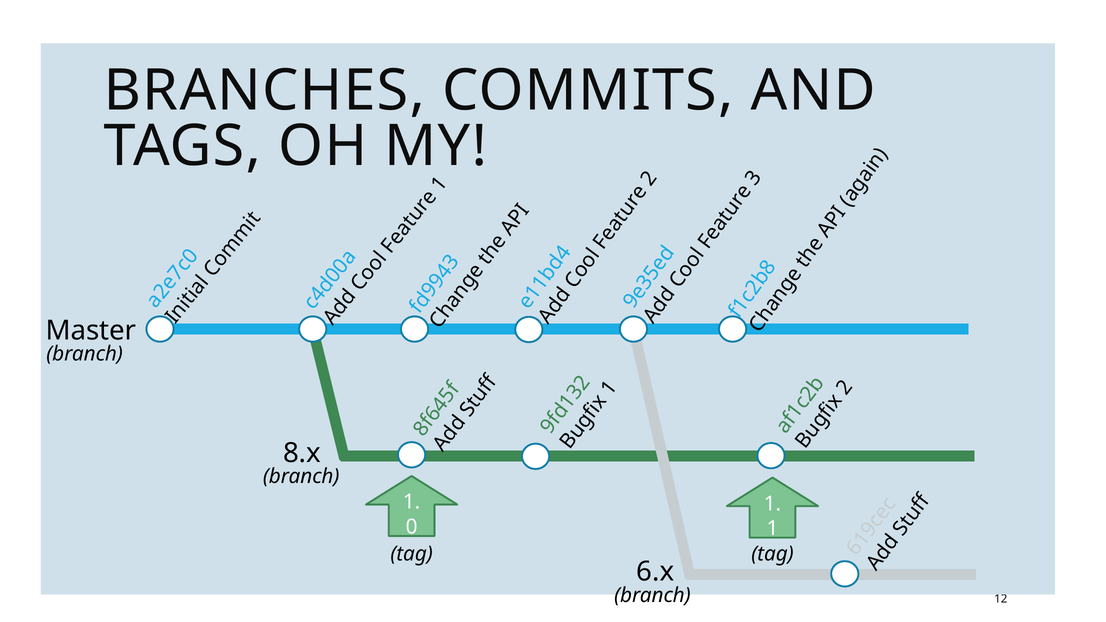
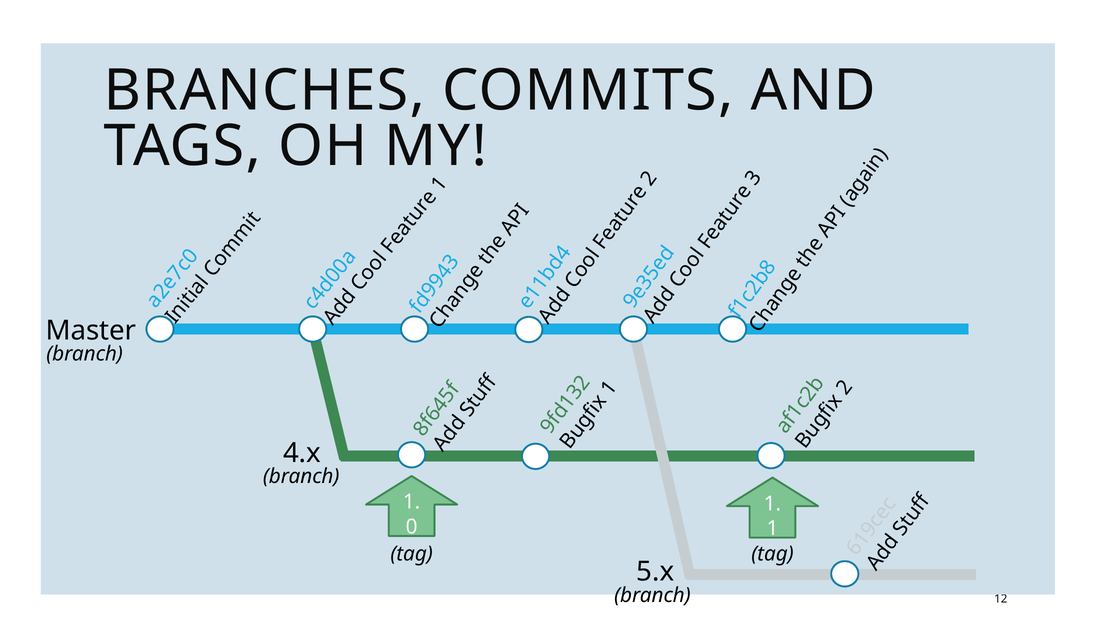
8.x: 8.x -> 4.x (302, 453)
6.x: 6.x -> 5.x (655, 572)
